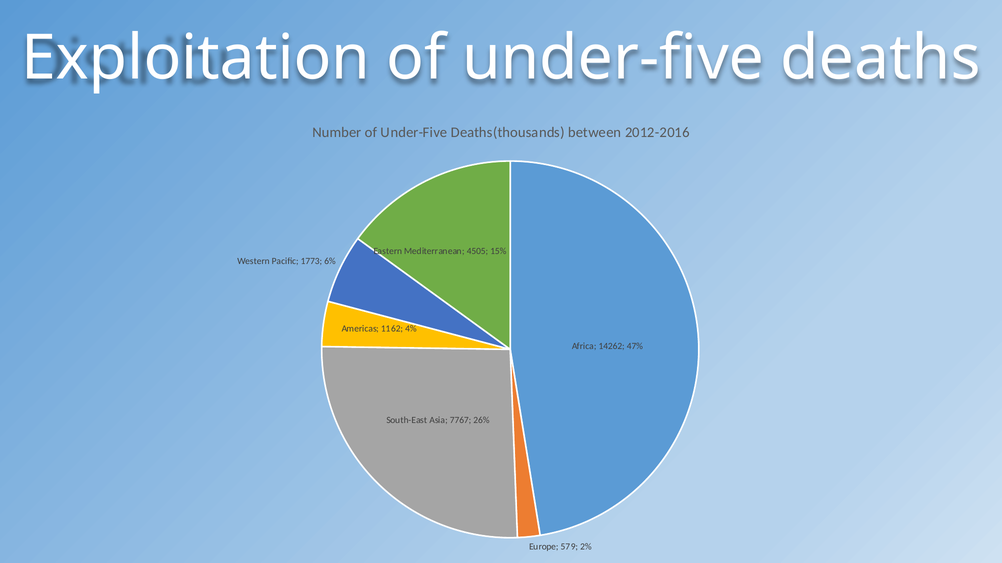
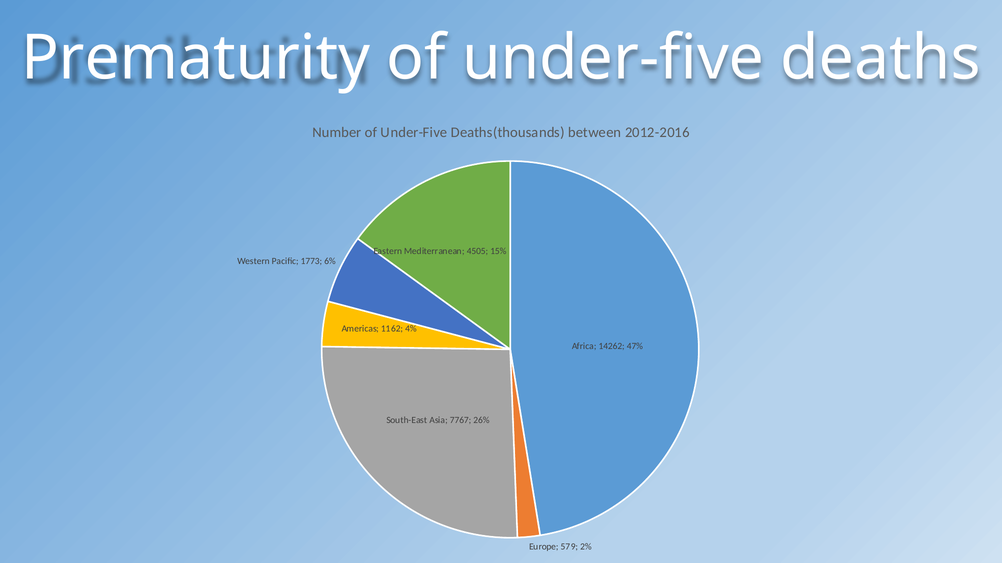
Exploitation: Exploitation -> Prematurity (196, 58)
